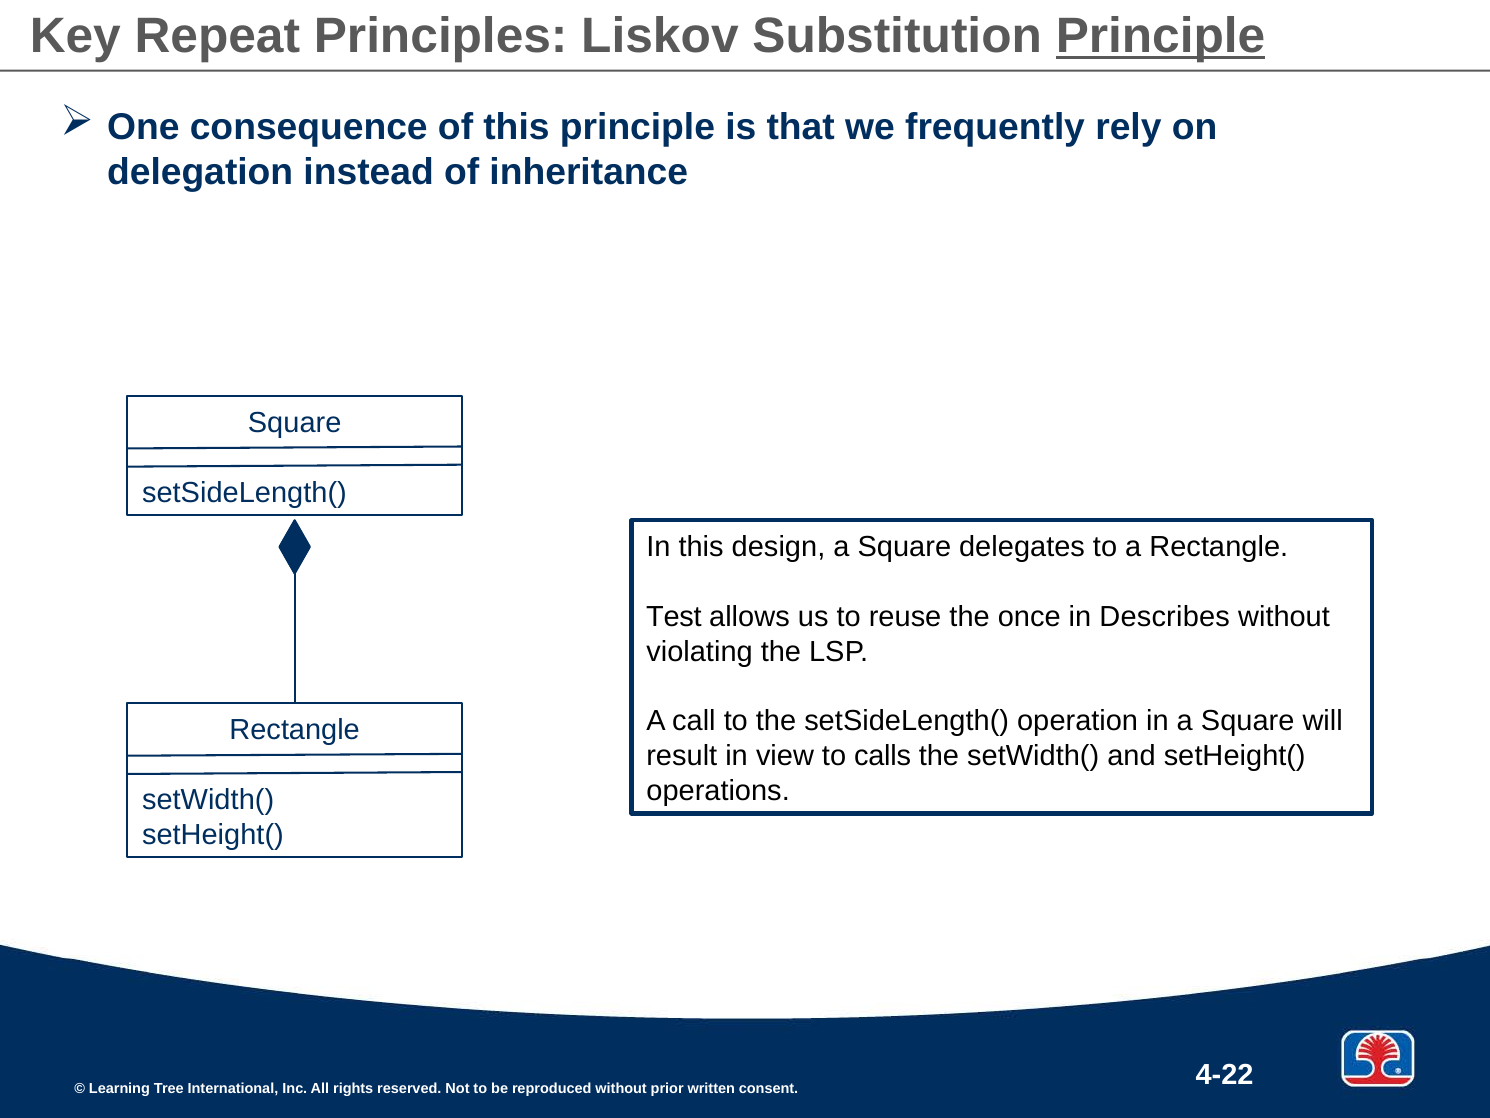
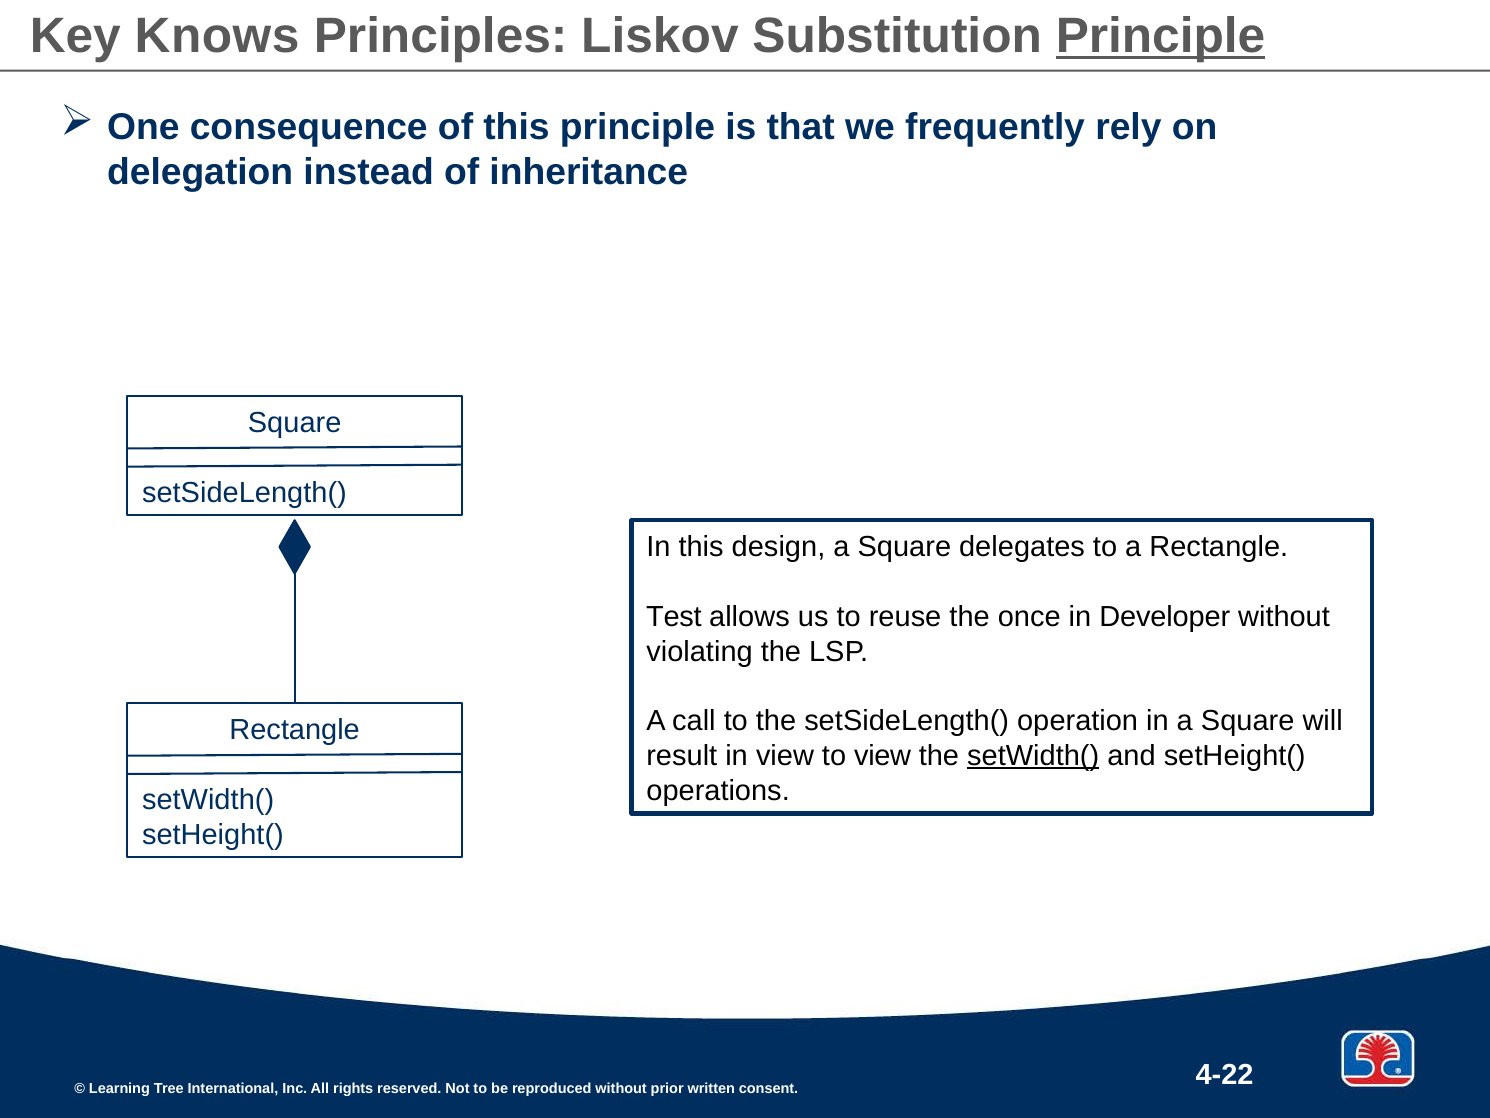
Repeat: Repeat -> Knows (217, 36)
Describes: Describes -> Developer (1165, 616)
to calls: calls -> view (883, 756)
setWidth( underline: none -> present (1033, 756)
